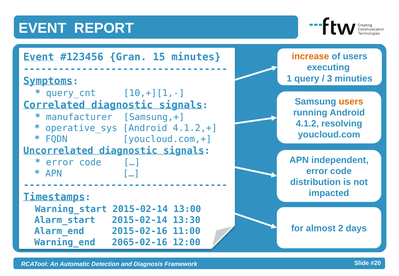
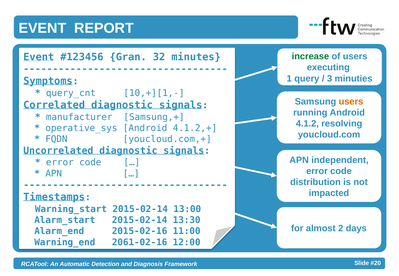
increase colour: orange -> green (310, 56)
15: 15 -> 32 (159, 57)
2065-02-16: 2065-02-16 -> 2061-02-16 (140, 242)
